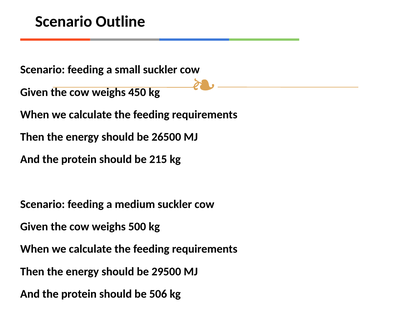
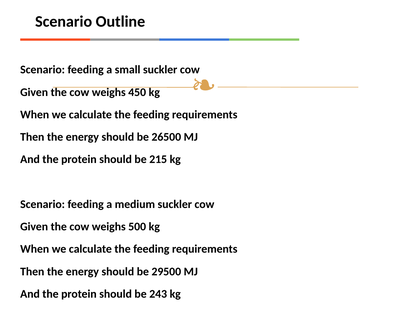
506: 506 -> 243 (158, 294)
